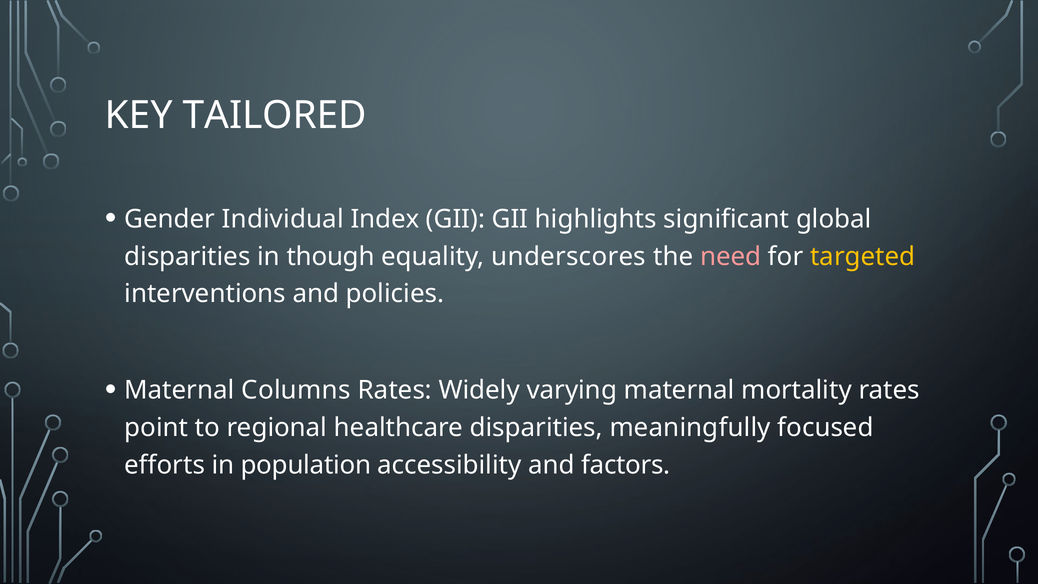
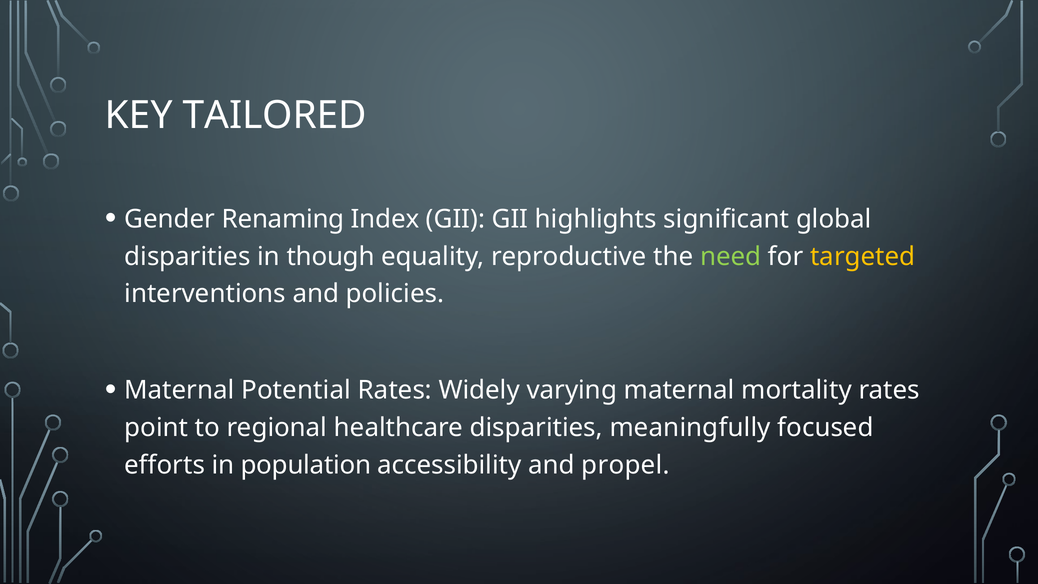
Individual: Individual -> Renaming (283, 219)
underscores: underscores -> reproductive (569, 256)
need colour: pink -> light green (731, 256)
Columns: Columns -> Potential (296, 390)
factors: factors -> propel (626, 465)
